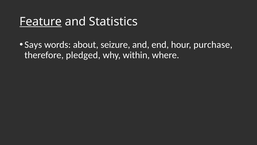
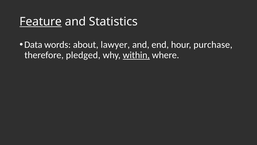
Says: Says -> Data (33, 45)
seizure: seizure -> lawyer (115, 45)
within underline: none -> present (136, 55)
